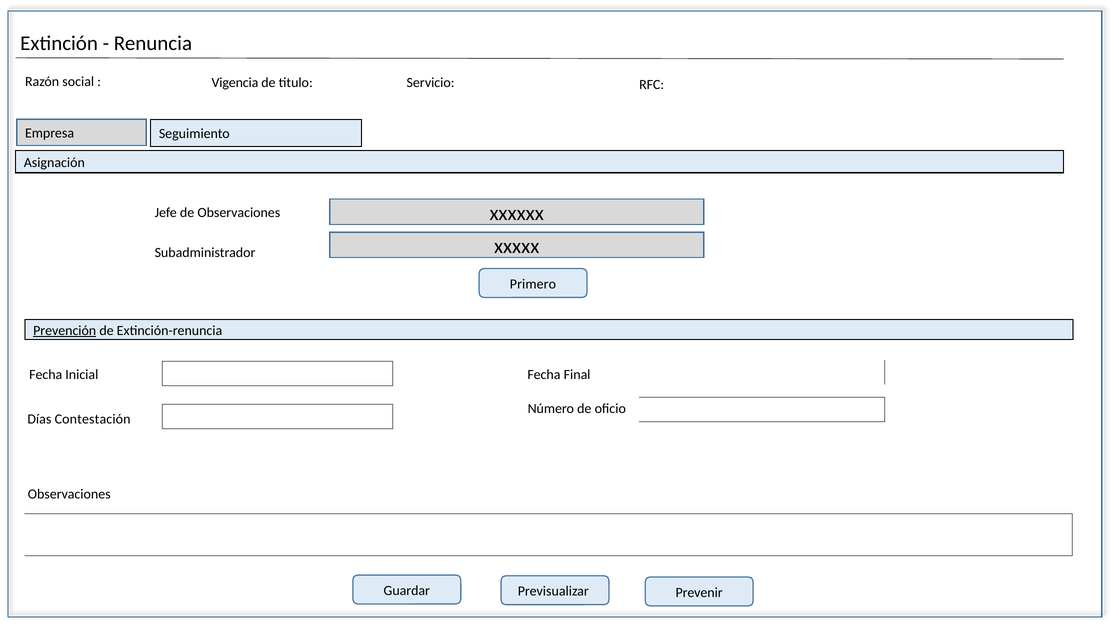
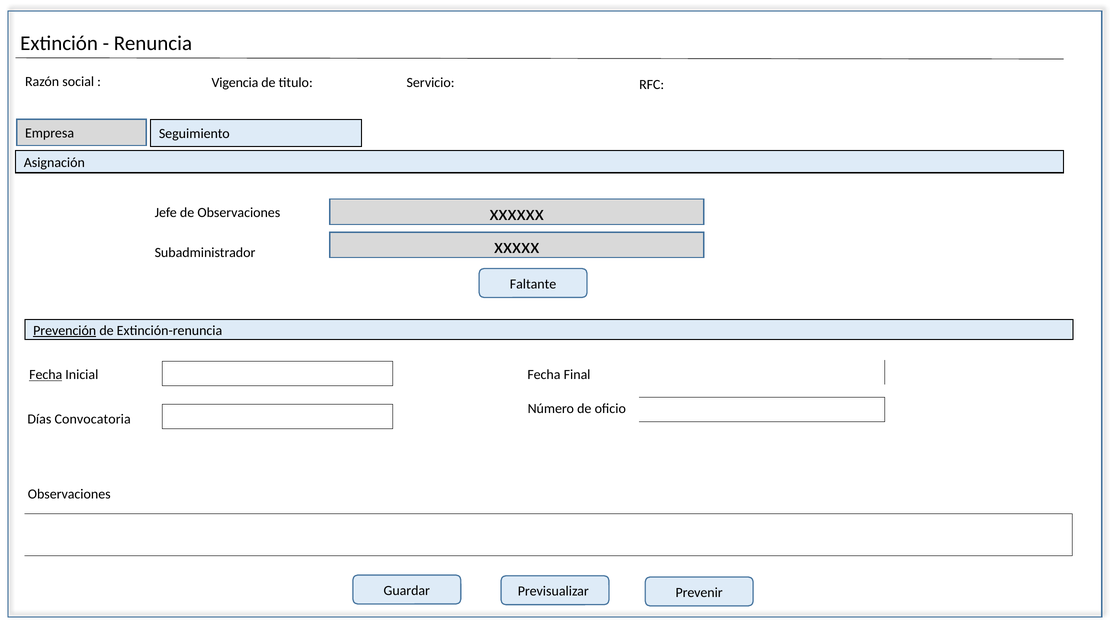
Primero: Primero -> Faltante (533, 284)
Fecha underline: none -> present (46, 375)
Contestación: Contestación -> Convocatoria (93, 420)
